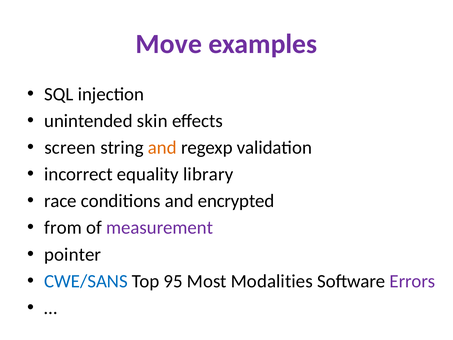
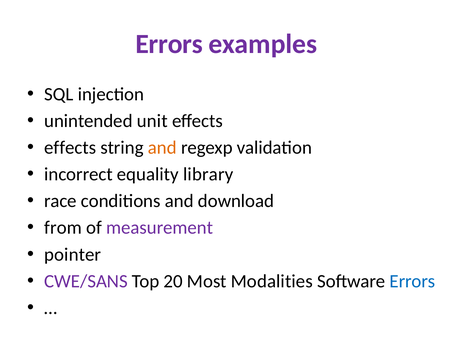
Move: Move -> Errors (169, 44)
skin: skin -> unit (152, 121)
screen: screen -> effects (70, 148)
encrypted: encrypted -> download (236, 201)
CWE/SANS colour: blue -> purple (86, 281)
95: 95 -> 20 (173, 281)
Errors colour: purple -> blue (412, 281)
